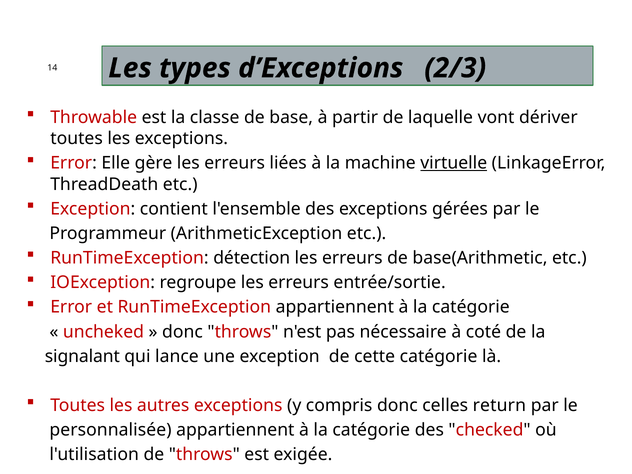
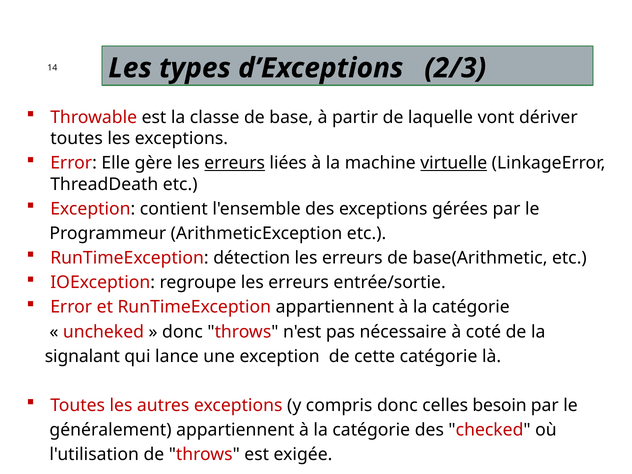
erreurs underline: none -> present (235, 163)
return: return -> besoin (500, 405)
personnalisée: personnalisée -> généralement (111, 430)
